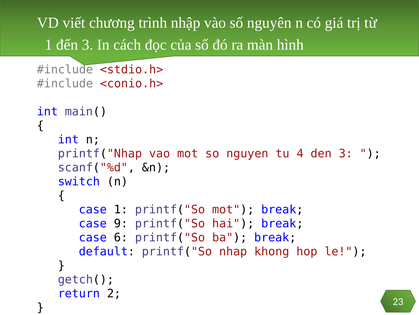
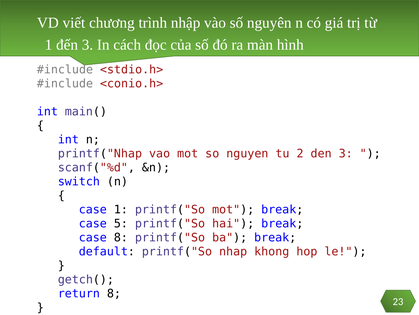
4: 4 -> 2 (300, 153)
9: 9 -> 5 (121, 223)
case 6: 6 -> 8 (121, 237)
return 2: 2 -> 8 (114, 293)
